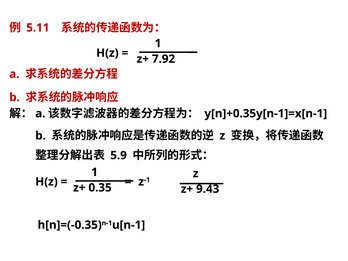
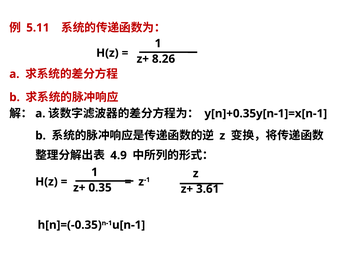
7.92: 7.92 -> 8.26 (164, 59)
5.9: 5.9 -> 4.9 (119, 155)
9.43: 9.43 -> 3.61 (208, 189)
